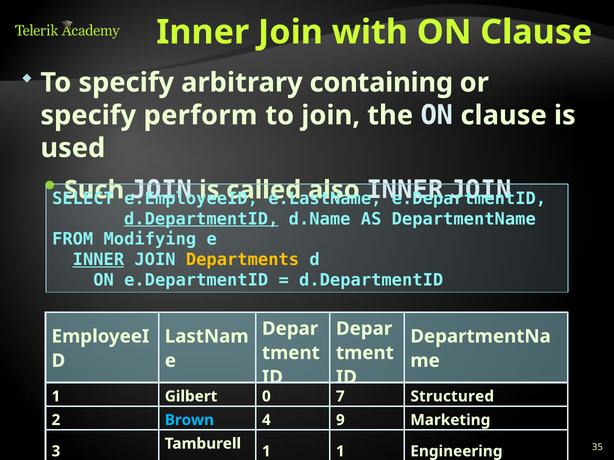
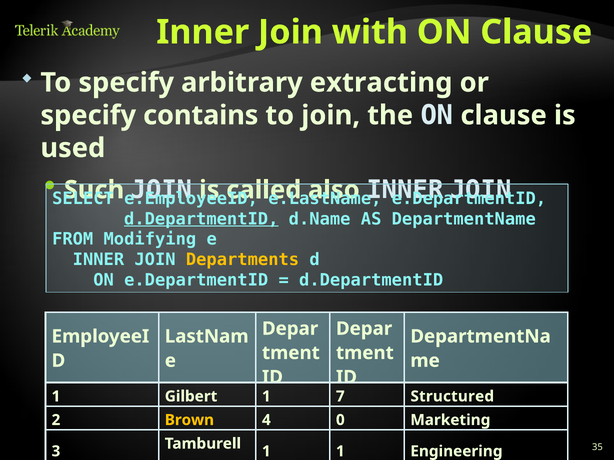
containing: containing -> extracting (381, 83)
perform: perform -> contains (201, 115)
INNER underline: present -> none (98, 260)
Gilbert 0: 0 -> 1 (266, 397)
Brown colour: light blue -> yellow (189, 420)
9: 9 -> 0 (340, 420)
